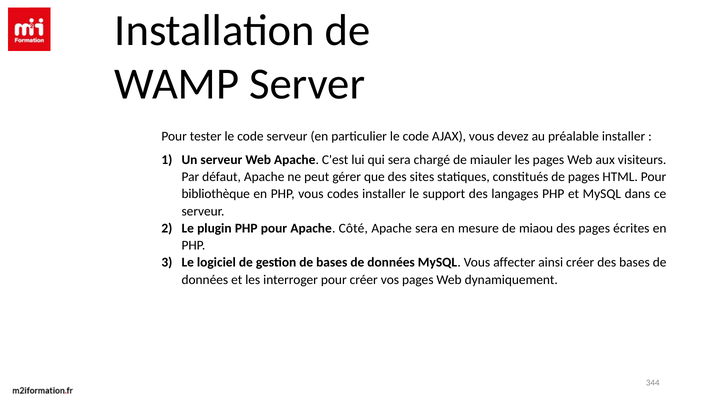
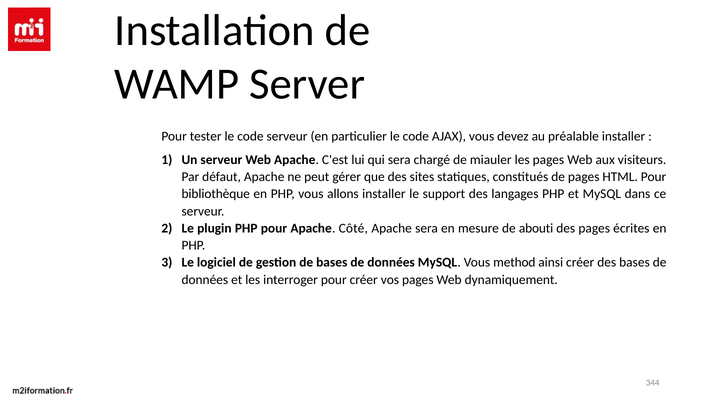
codes: codes -> allons (343, 194)
miaou: miaou -> abouti (536, 229)
affecter: affecter -> method (514, 263)
